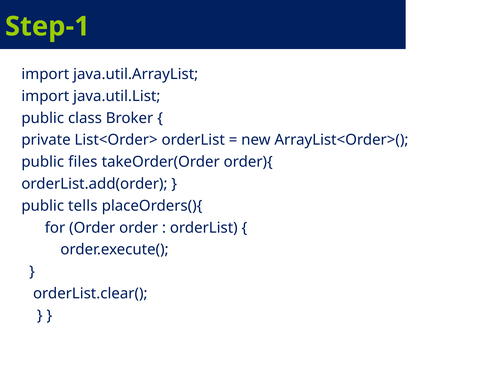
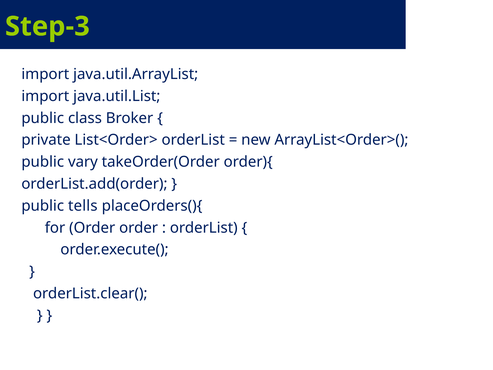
Step-1: Step-1 -> Step-3 (47, 26)
files: files -> vary (83, 162)
